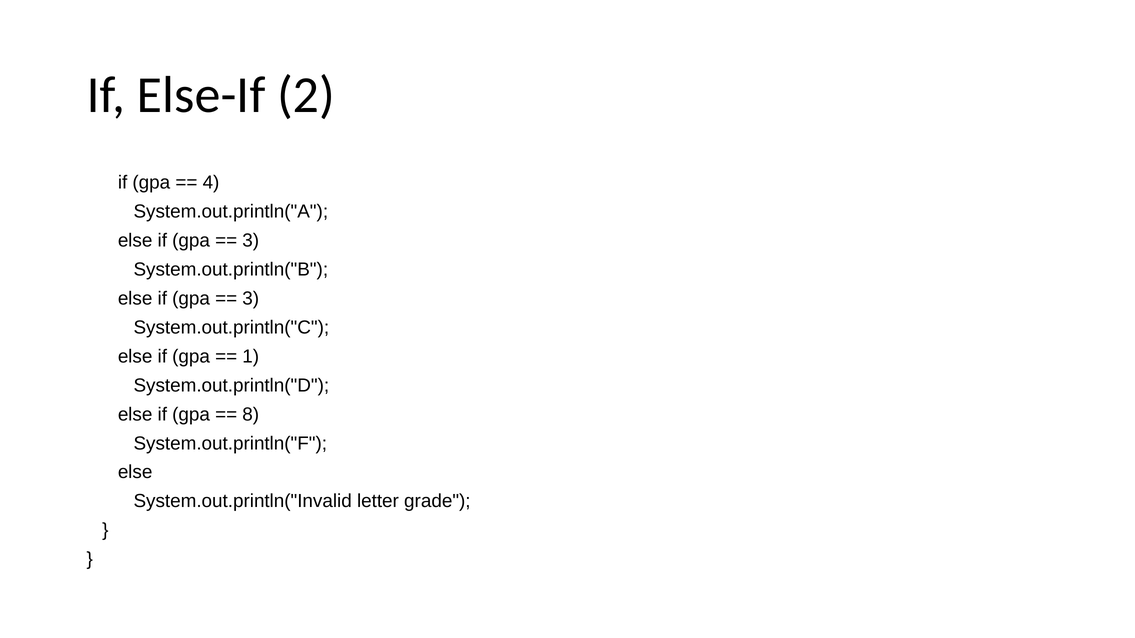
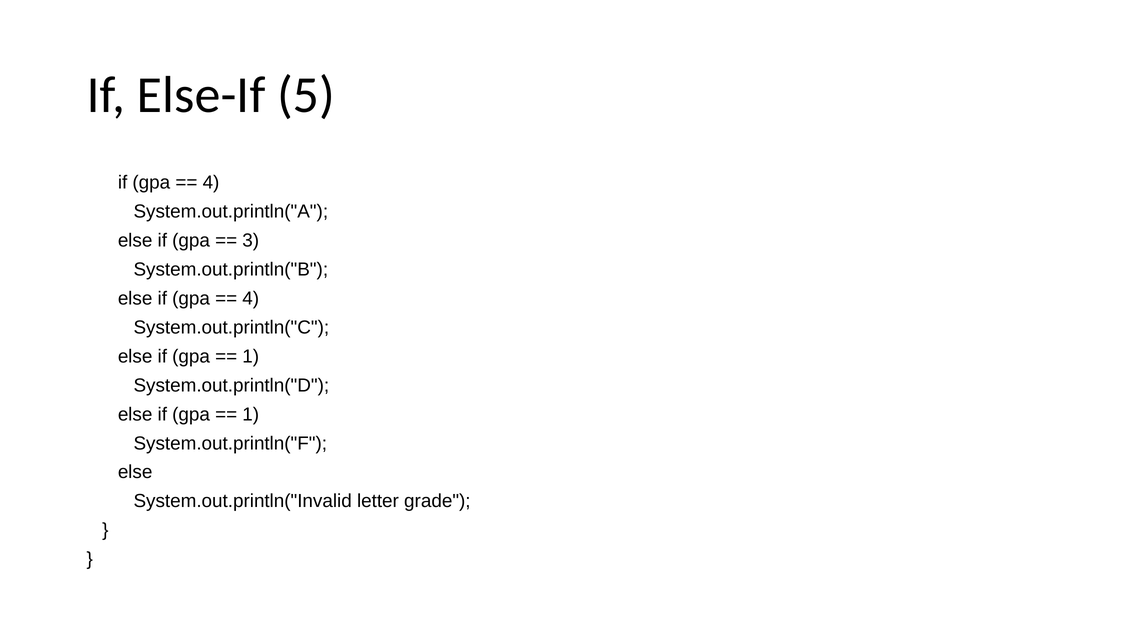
2: 2 -> 5 (306, 95)
3: 3 -> 4 (251, 299)
8: 8 -> 1 (251, 415)
